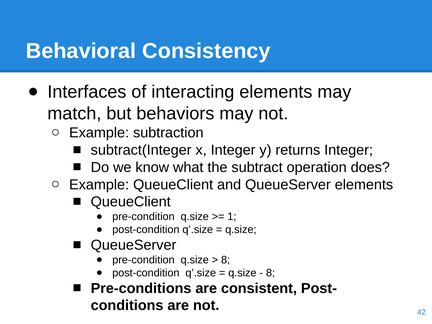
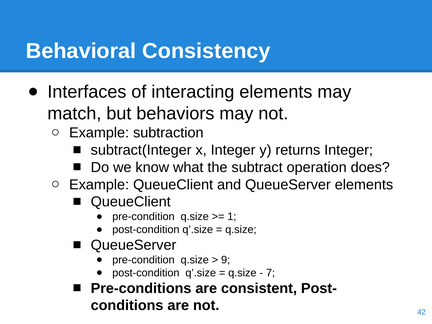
8: 8 -> 9 (226, 260)
8: 8 -> 7 (271, 273)
